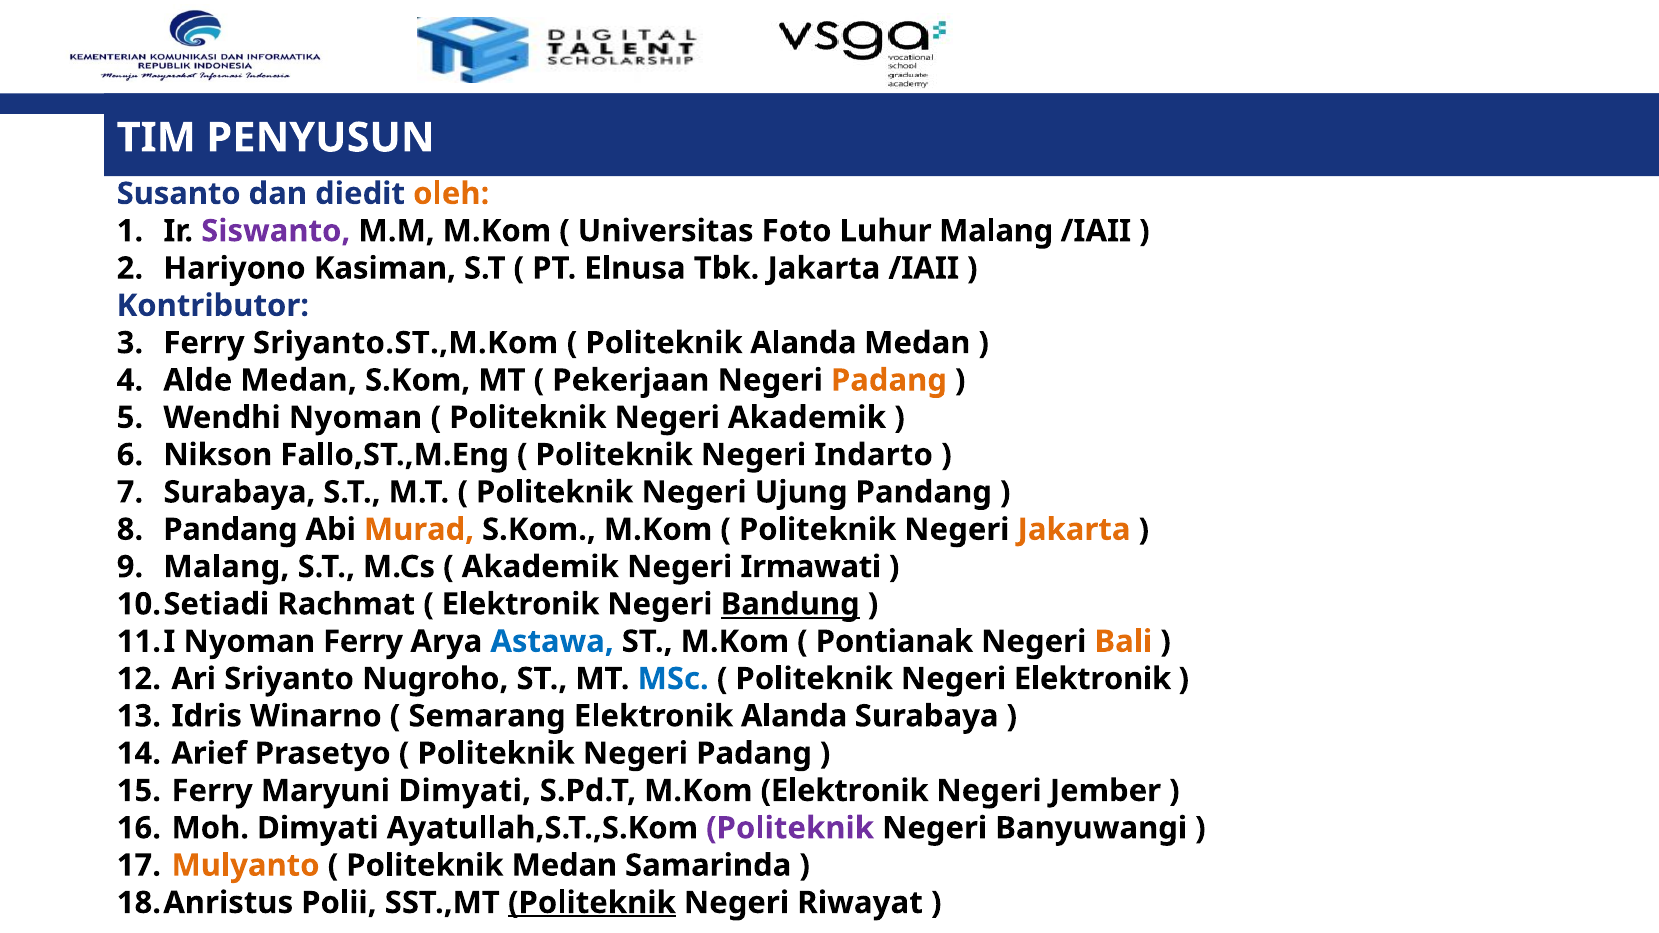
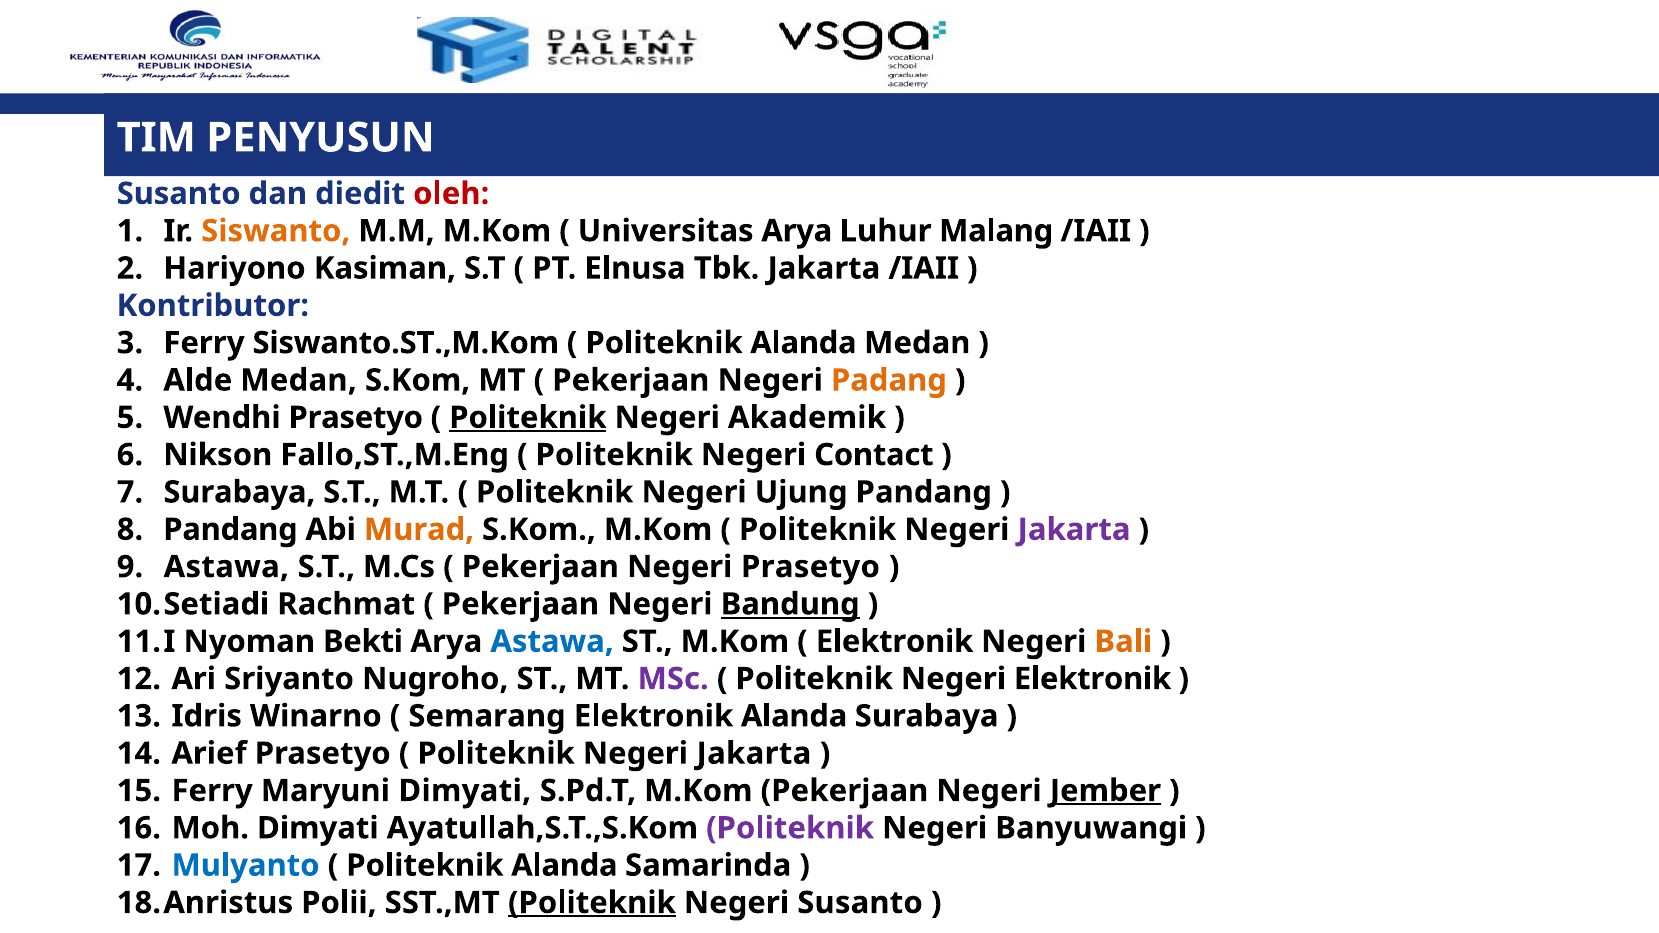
oleh colour: orange -> red (451, 194)
Siswanto colour: purple -> orange (276, 231)
Universitas Foto: Foto -> Arya (797, 231)
Sriyanto.ST.,M.Kom: Sriyanto.ST.,M.Kom -> Siswanto.ST.,M.Kom (406, 343)
Wendhi Nyoman: Nyoman -> Prasetyo (356, 418)
Politeknik underline: none -> present (528, 418)
Indarto: Indarto -> Contact (874, 455)
Jakarta colour: orange -> purple (1074, 530)
Malang: Malang -> Astawa (226, 567)
Akademik: Akademik -> Pekerjaan (540, 567)
Negeri Irmawati: Irmawati -> Prasetyo (810, 567)
Elektronik: Elektronik -> Pekerjaan (520, 604)
Nyoman Ferry: Ferry -> Bekti (363, 642)
Pontianak: Pontianak -> Elektronik (895, 642)
MSc colour: blue -> purple (673, 679)
Padang: Padang -> Jakarta (754, 754)
M.Kom Elektronik: Elektronik -> Pekerjaan (844, 791)
Jember underline: none -> present (1105, 791)
Mulyanto colour: orange -> blue (246, 866)
Medan: Medan -> Alanda (564, 866)
Negeri Riwayat: Riwayat -> Susanto (860, 903)
